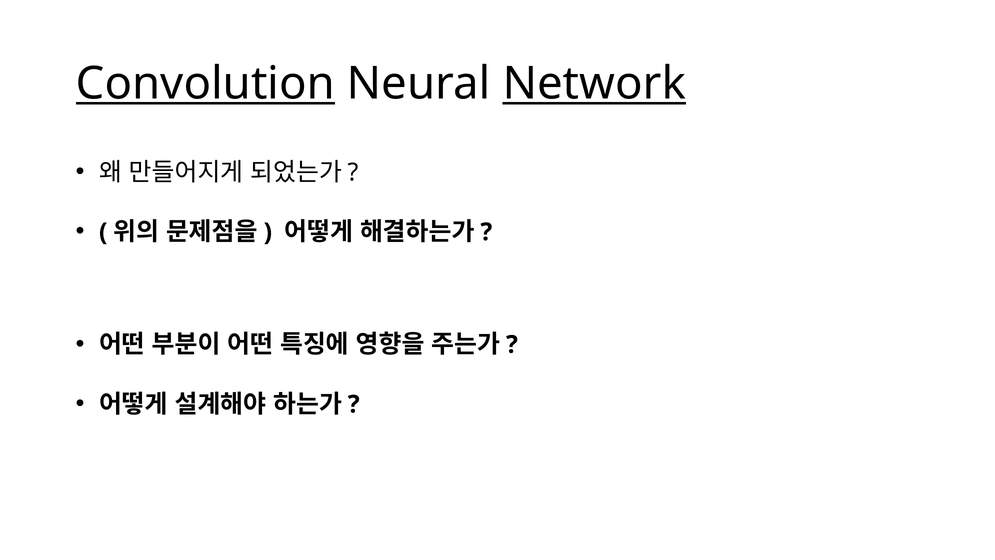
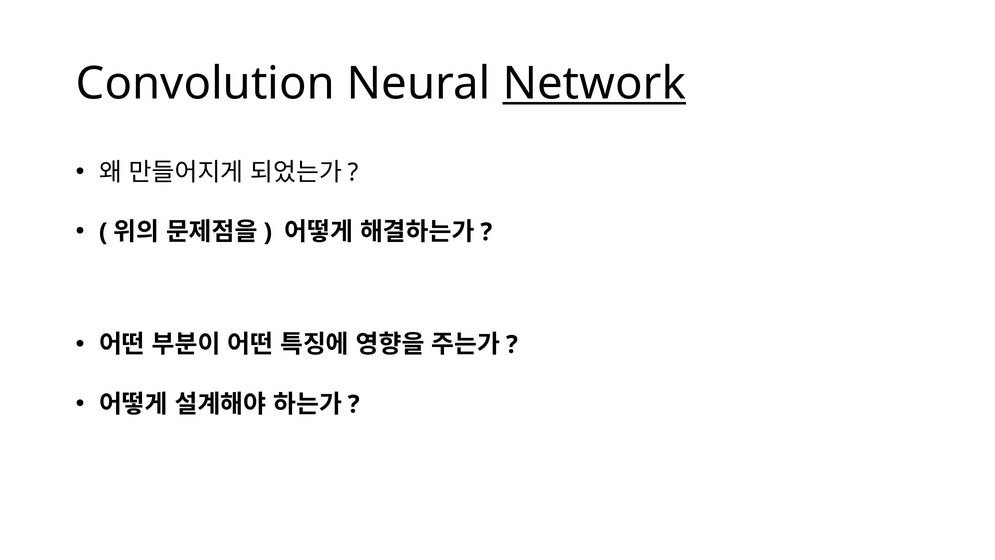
Convolution underline: present -> none (205, 84)
